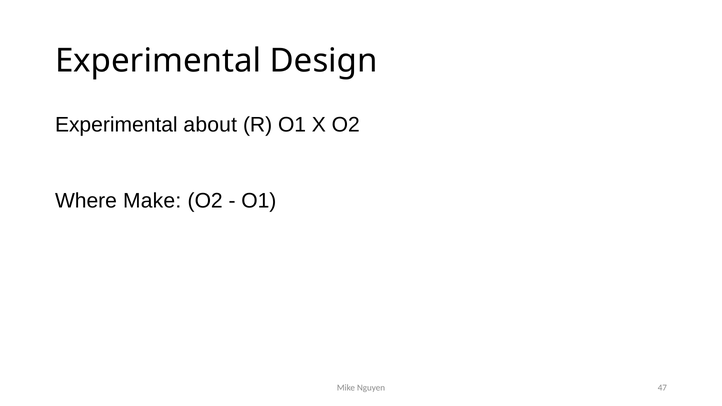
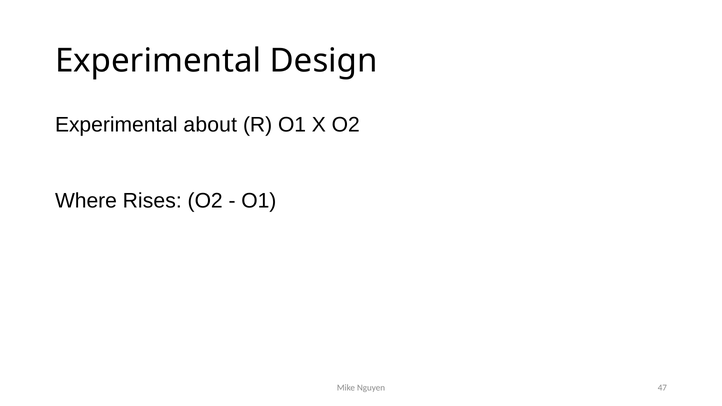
Make: Make -> Rises (152, 201)
